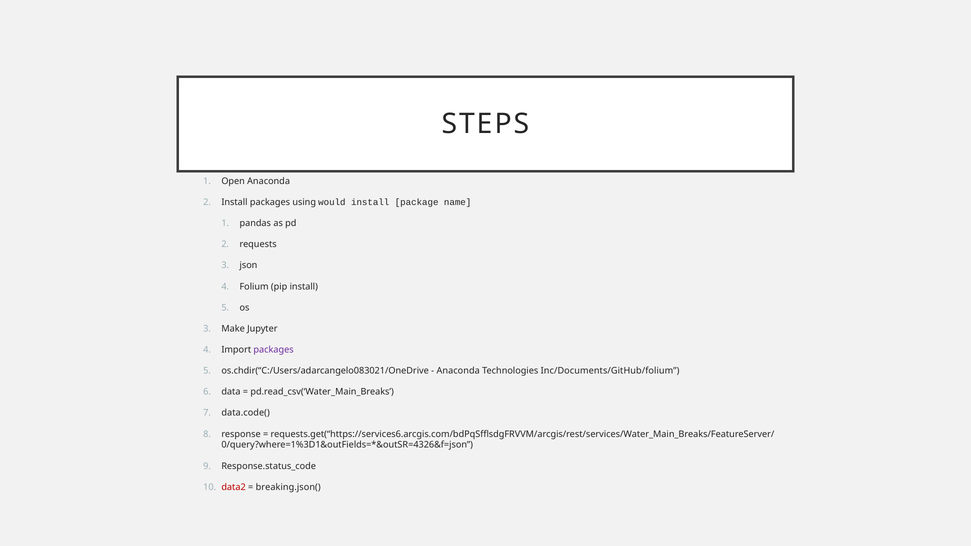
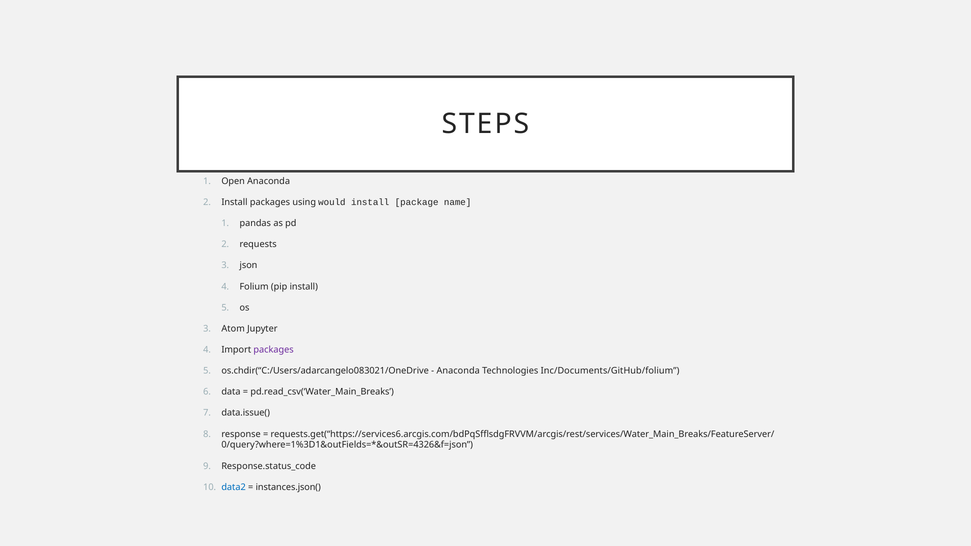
Make: Make -> Atom (233, 329)
data.code(: data.code( -> data.issue( (246, 413)
data2 colour: red -> blue (234, 487)
breaking.json(: breaking.json( -> instances.json( (288, 487)
